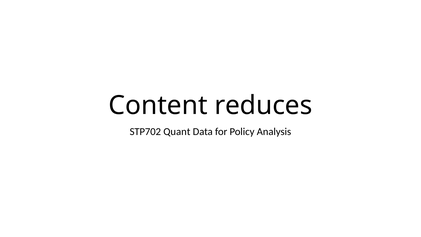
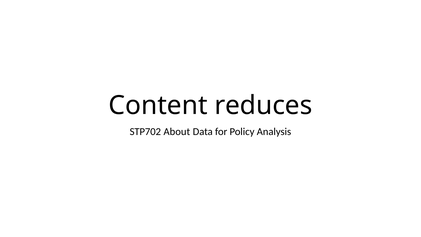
Quant: Quant -> About (177, 132)
